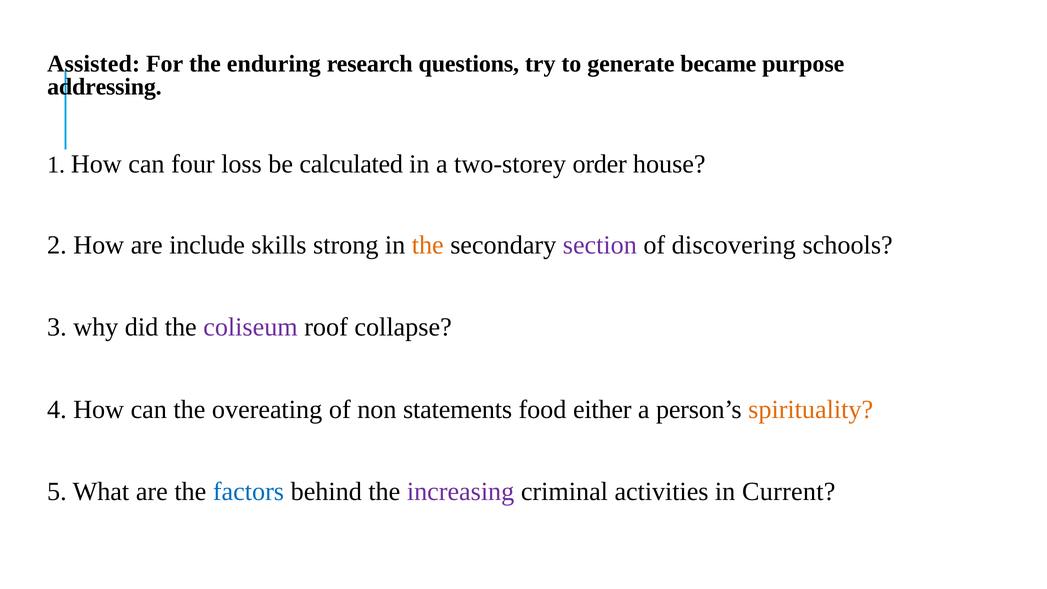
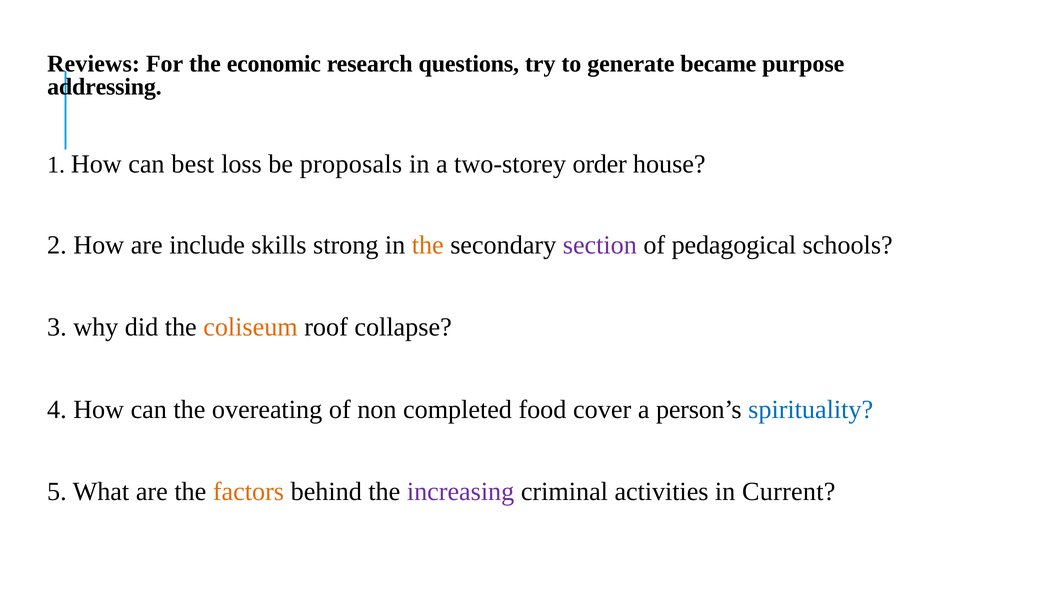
Assisted: Assisted -> Reviews (94, 64)
enduring: enduring -> economic (274, 64)
four: four -> best (193, 164)
calculated: calculated -> proposals (351, 164)
discovering: discovering -> pedagogical (734, 245)
coliseum colour: purple -> orange (250, 327)
statements: statements -> completed (458, 409)
either: either -> cover (602, 409)
spirituality colour: orange -> blue (811, 409)
factors colour: blue -> orange (248, 492)
